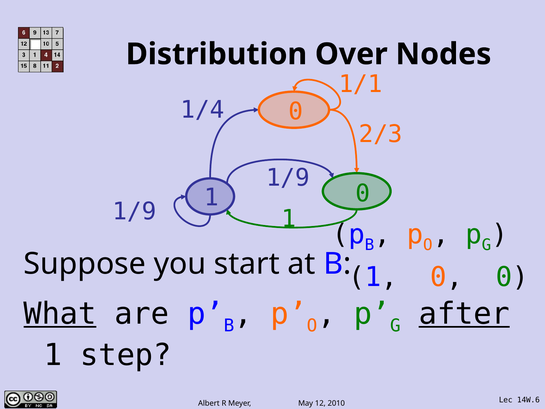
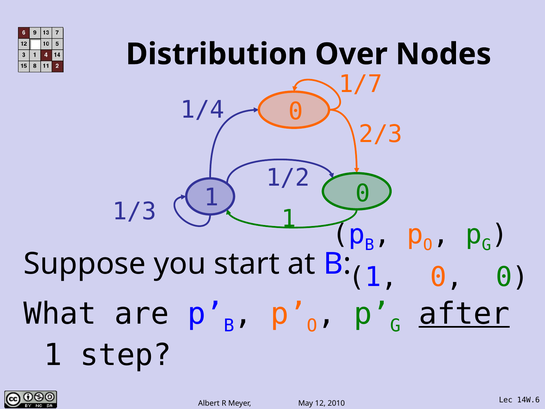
1/1: 1/1 -> 1/7 (361, 84)
1/9: 1/9 -> 1/2 (288, 178)
1/9: 1/9 -> 1/3 (134, 211)
What underline: present -> none (60, 314)
